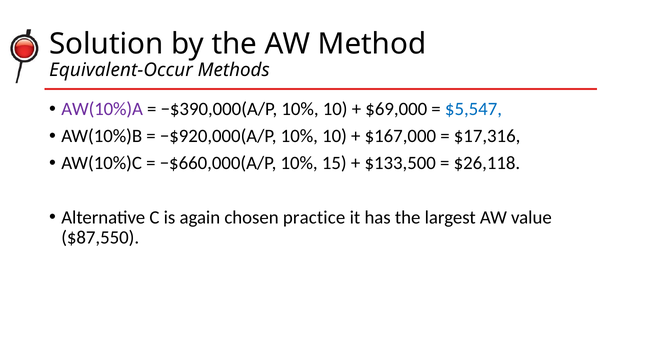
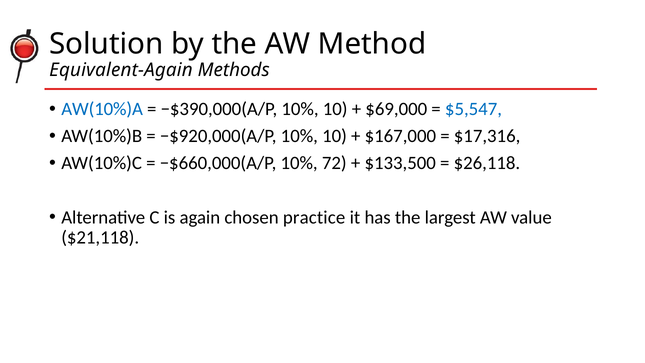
Equivalent-Occur: Equivalent-Occur -> Equivalent-Again (121, 70)
AW(10%)A colour: purple -> blue (102, 109)
15: 15 -> 72 (334, 163)
$87,550: $87,550 -> $21,118 (100, 238)
